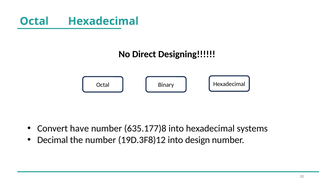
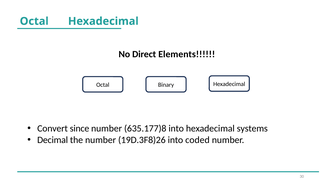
Designing: Designing -> Elements (187, 54)
have: have -> since (80, 128)
19D.3F8)12: 19D.3F8)12 -> 19D.3F8)26 (142, 140)
design: design -> coded (197, 140)
